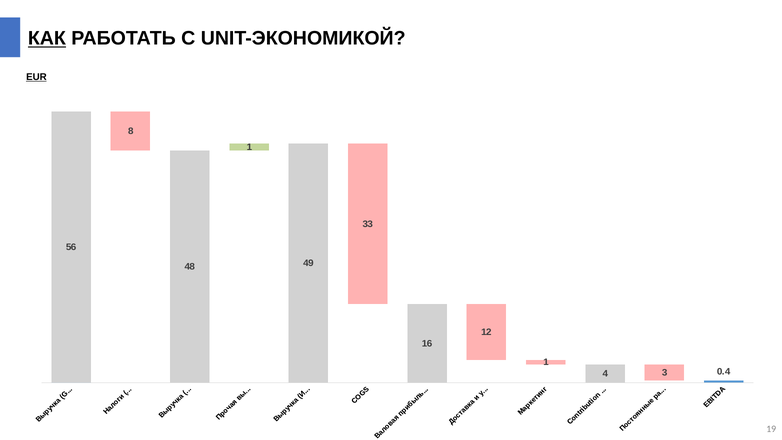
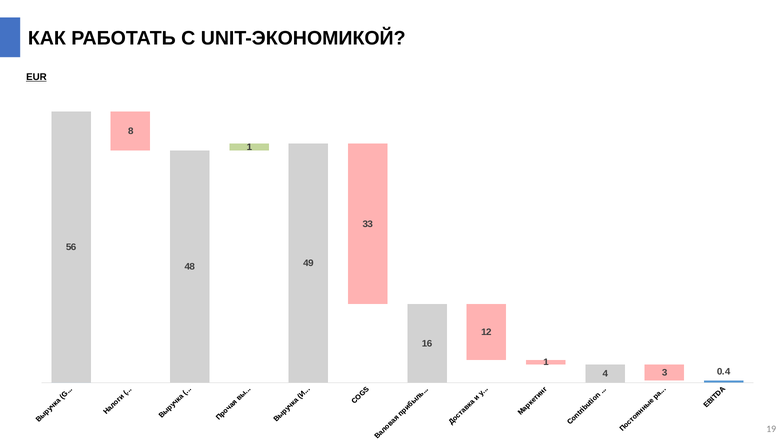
КАК underline: present -> none (47, 39)
